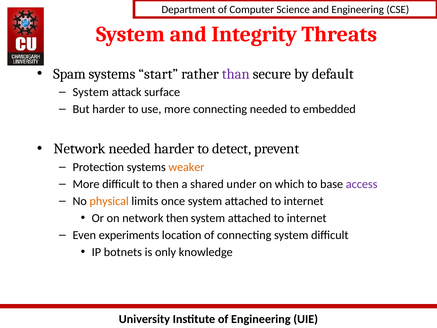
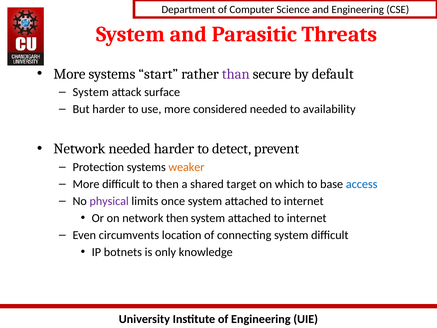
Integrity: Integrity -> Parasitic (254, 34)
Spam: Spam -> More (69, 74)
more connecting: connecting -> considered (220, 109)
embedded: embedded -> availability (329, 109)
under: under -> target (242, 184)
access colour: purple -> blue (362, 184)
physical colour: orange -> purple (109, 201)
experiments: experiments -> circumvents (129, 235)
